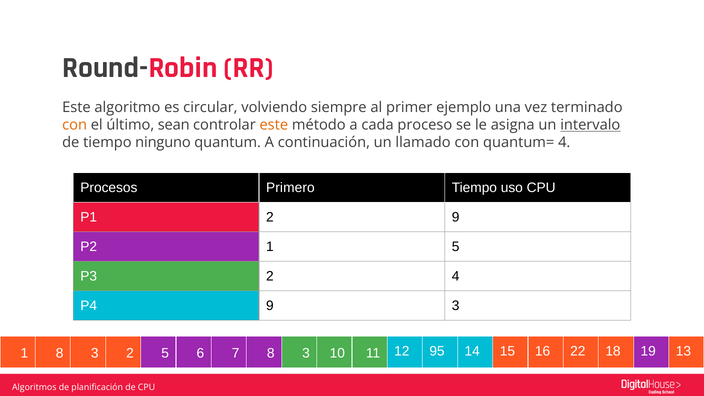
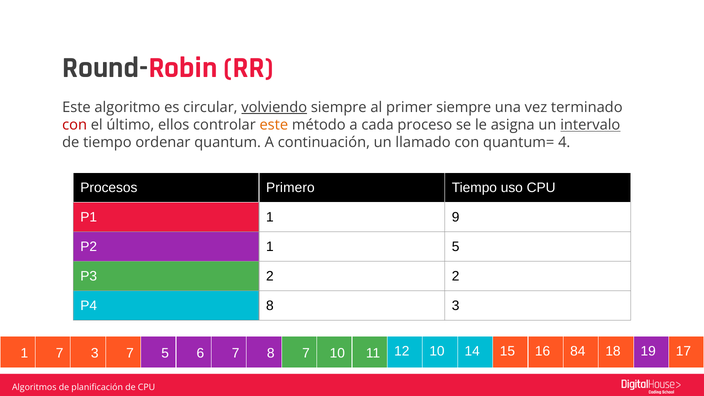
volviendo underline: none -> present (274, 107)
primer ejemplo: ejemplo -> siempre (464, 107)
con colour: orange -> red (75, 125)
sean: sean -> ellos (174, 125)
ninguno: ninguno -> ordenar (163, 143)
P1 2: 2 -> 1 (270, 217)
2 4: 4 -> 2 (456, 276)
P4 9: 9 -> 8 (270, 306)
1 8: 8 -> 7 (60, 353)
3 2: 2 -> 7 (130, 353)
7 8 3: 3 -> 7 (306, 353)
12 95: 95 -> 10 (437, 351)
22: 22 -> 84 (578, 351)
13: 13 -> 17 (683, 351)
